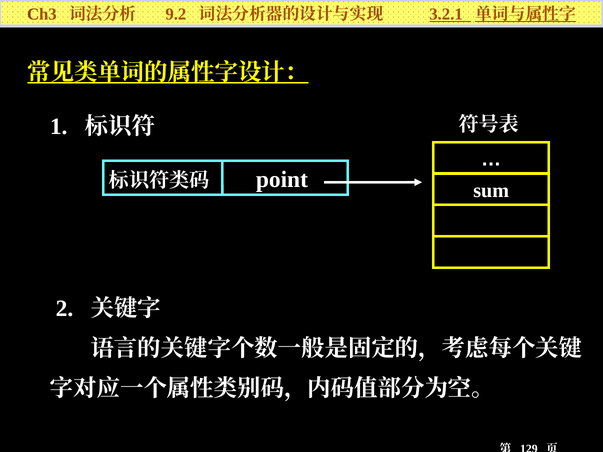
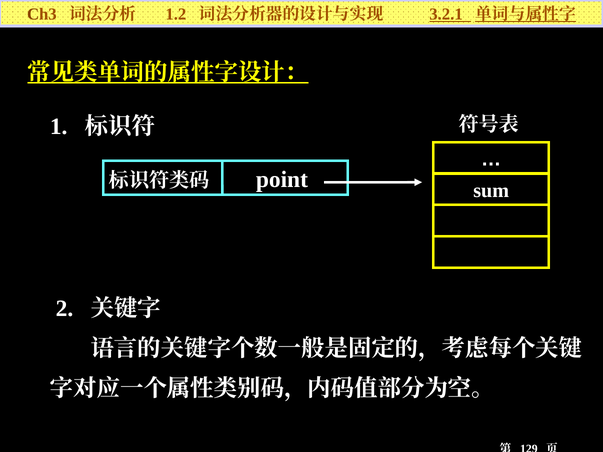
9.2: 9.2 -> 1.2 (176, 14)
